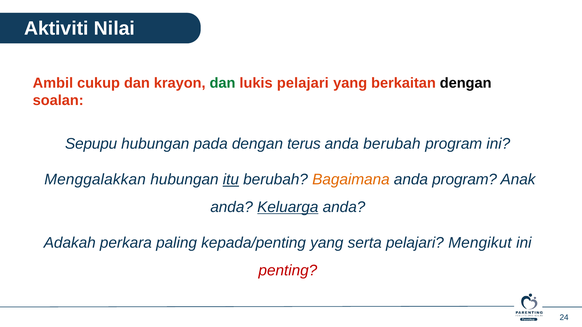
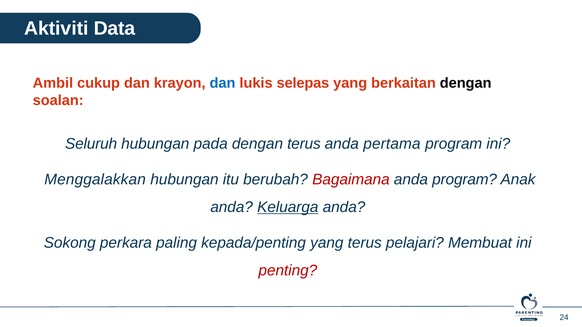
Nilai: Nilai -> Data (115, 28)
dan colour: green -> blue (223, 83)
lukis pelajari: pelajari -> selepas (303, 83)
Sepupu: Sepupu -> Seluruh (91, 144)
anda berubah: berubah -> pertama (392, 144)
itu underline: present -> none (231, 180)
Bagaimana colour: orange -> red (351, 180)
Adakah: Adakah -> Sokong (70, 243)
yang serta: serta -> terus (365, 243)
Mengikut: Mengikut -> Membuat (480, 243)
